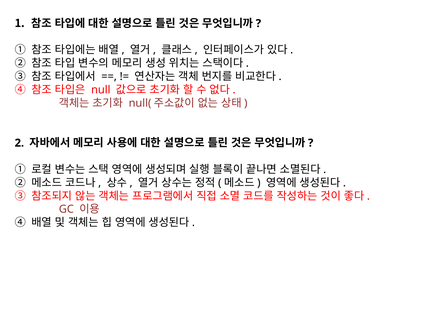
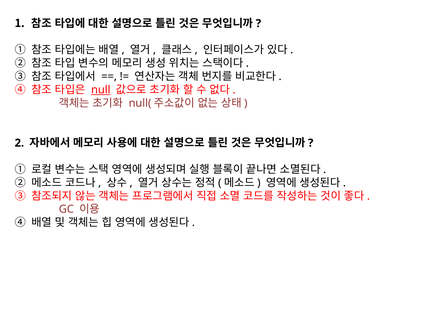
null underline: none -> present (101, 90)
